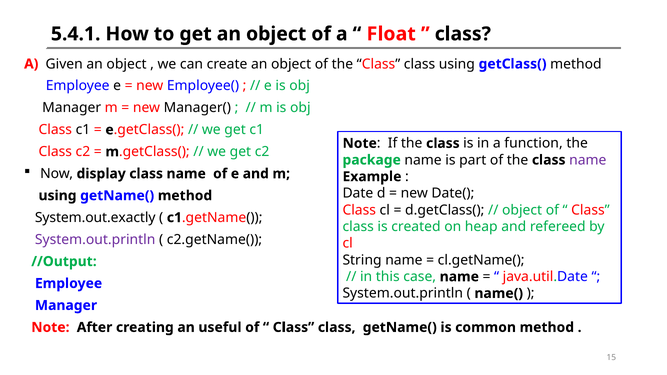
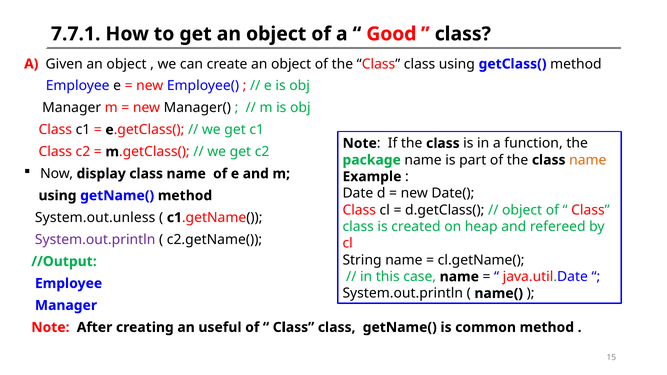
5.4.1: 5.4.1 -> 7.7.1 (76, 34)
Float: Float -> Good (391, 34)
name colour: purple -> orange (588, 160)
System.out.exactly: System.out.exactly -> System.out.unless (95, 218)
